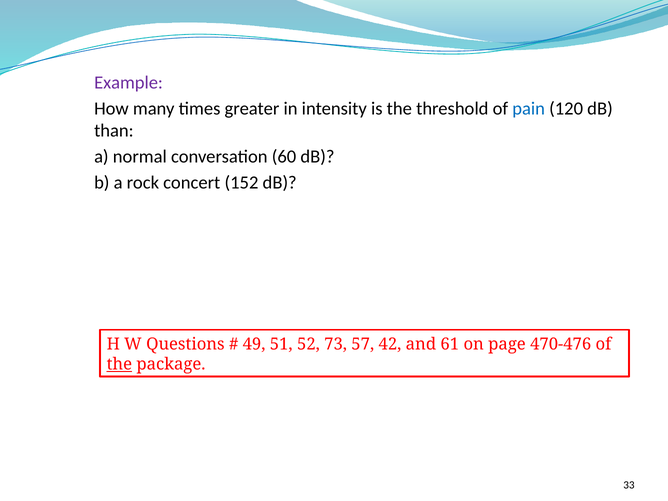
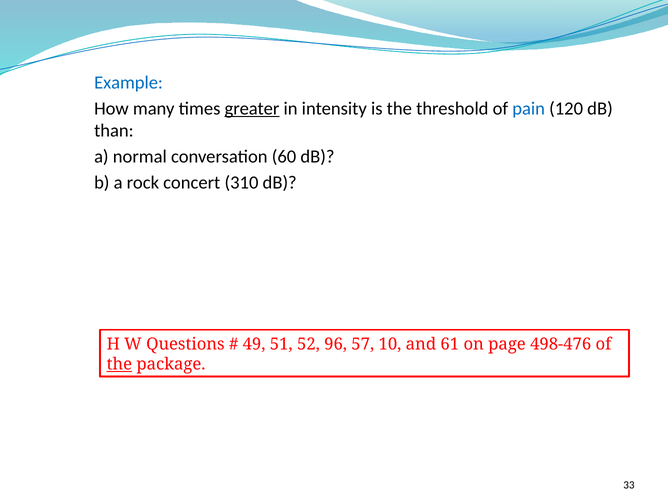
Example colour: purple -> blue (129, 83)
greater underline: none -> present (252, 109)
152: 152 -> 310 (241, 183)
73: 73 -> 96 (336, 344)
42: 42 -> 10 (390, 344)
470-476: 470-476 -> 498-476 (561, 344)
